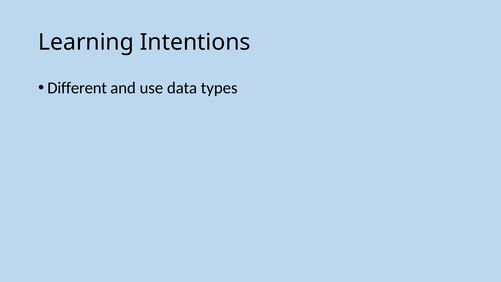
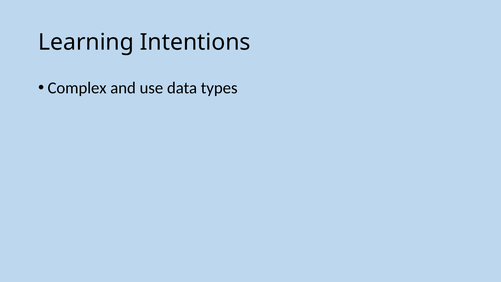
Different: Different -> Complex (77, 88)
